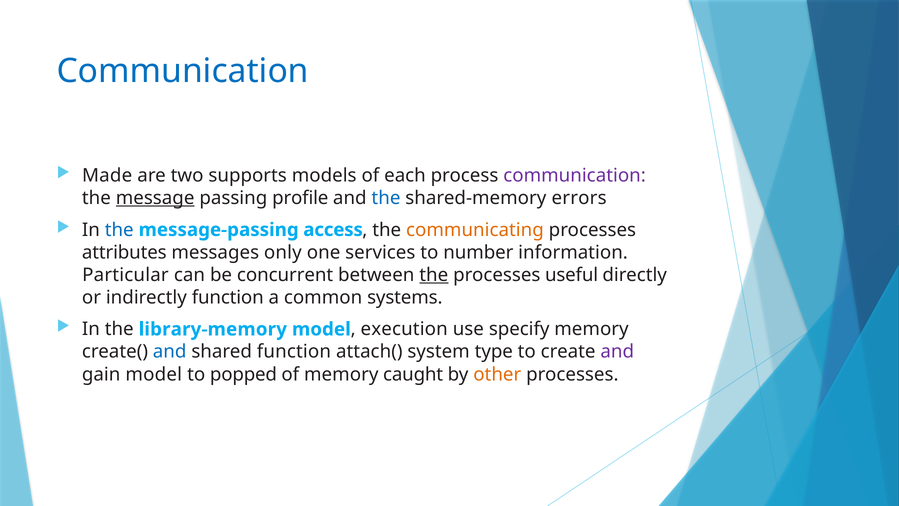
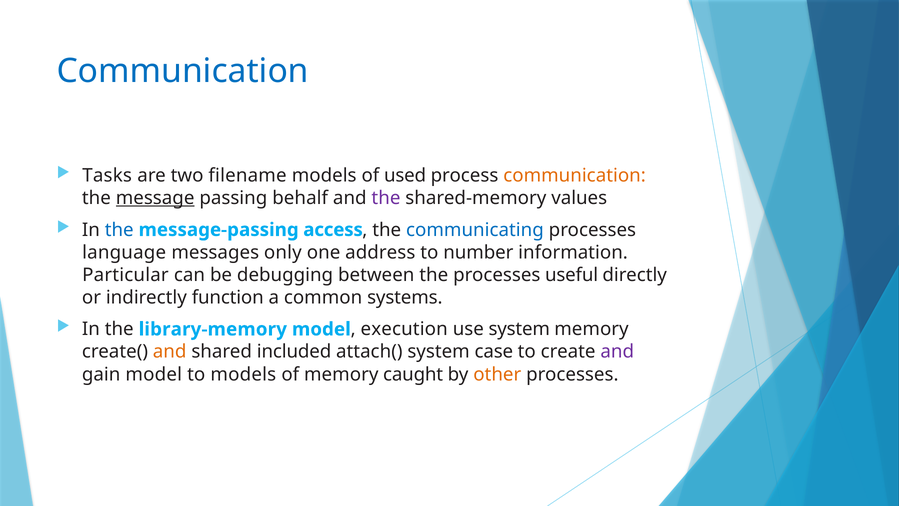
Made: Made -> Tasks (107, 175)
supports: supports -> filename (248, 175)
each: each -> used (405, 175)
communication colour: purple -> orange (575, 175)
profile: profile -> behalf (300, 198)
the colour: blue -> purple (386, 198)
errors: errors -> values (579, 198)
communicating colour: orange -> blue (475, 230)
attributes: attributes -> language (124, 252)
services: services -> address (380, 252)
concurrent: concurrent -> debugging (285, 275)
the underline: present -> none (434, 275)
use specify: specify -> system (519, 329)
and colour: blue -> orange (170, 352)
shared function: function -> included (294, 352)
type: type -> case (494, 352)
to popped: popped -> models (243, 374)
